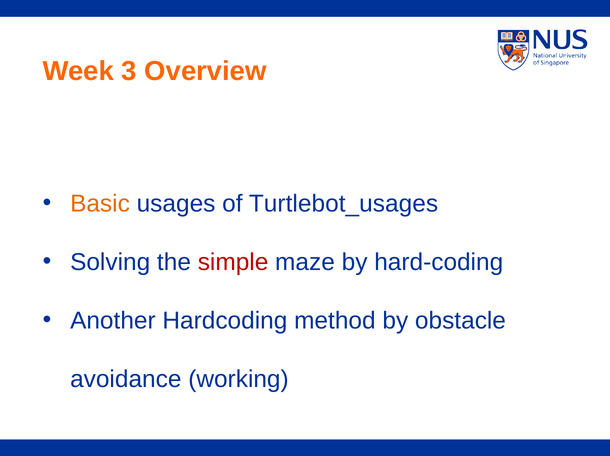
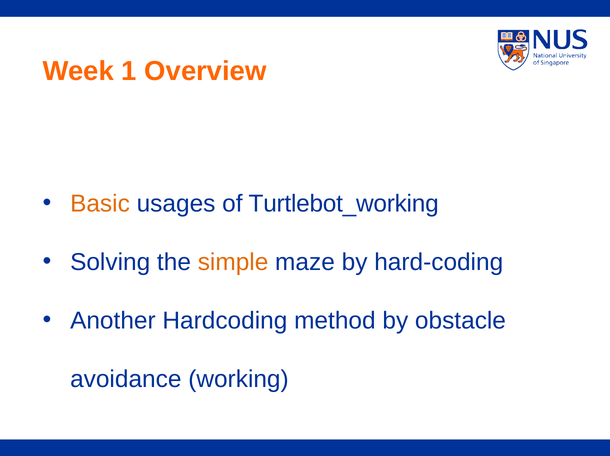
3: 3 -> 1 (129, 71)
Turtlebot_usages: Turtlebot_usages -> Turtlebot_working (344, 204)
simple colour: red -> orange (233, 262)
